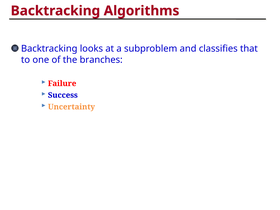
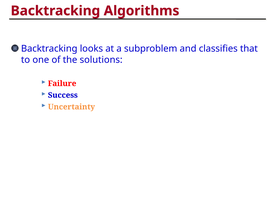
branches: branches -> solutions (101, 60)
